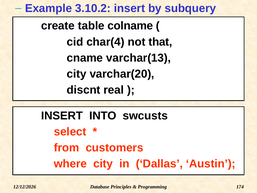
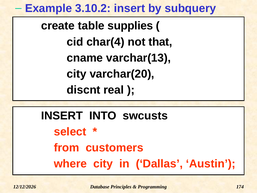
colname: colname -> supplies (130, 26)
